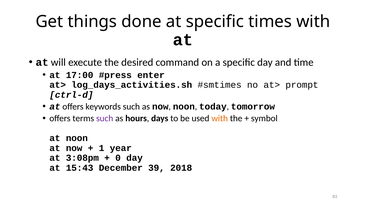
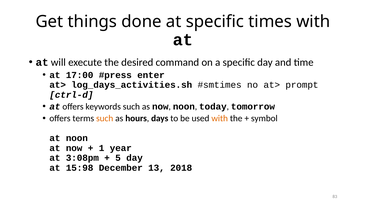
such colour: purple -> orange (105, 118)
0: 0 -> 5 (118, 158)
15:43: 15:43 -> 15:98 (80, 168)
39: 39 -> 13 (156, 168)
